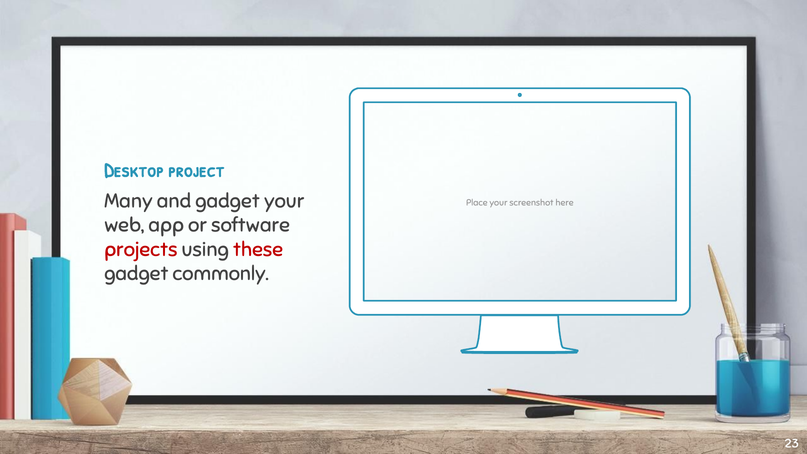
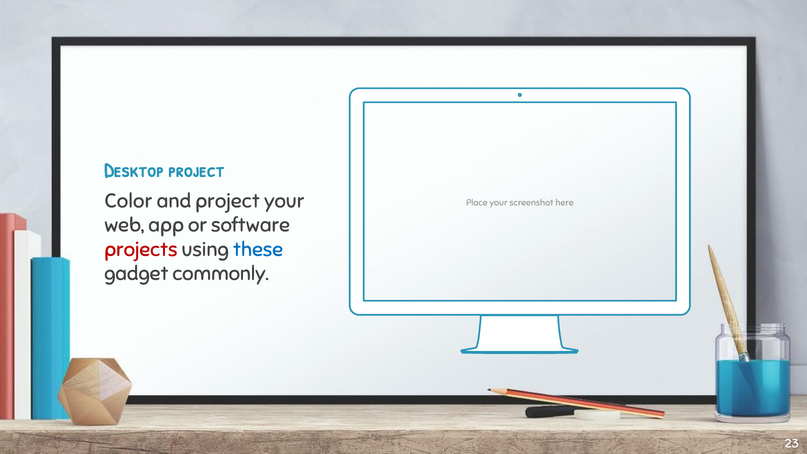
Many: Many -> Color (128, 201)
and gadget: gadget -> project (228, 201)
these colour: red -> blue (258, 249)
